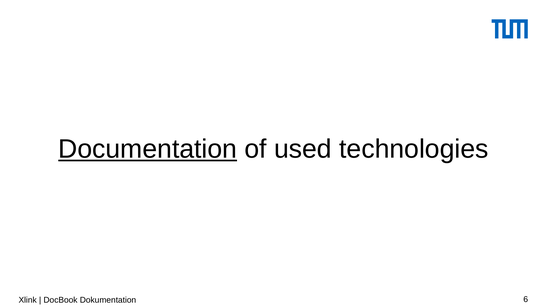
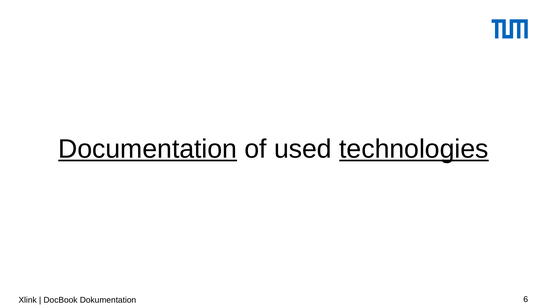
technologies underline: none -> present (414, 149)
